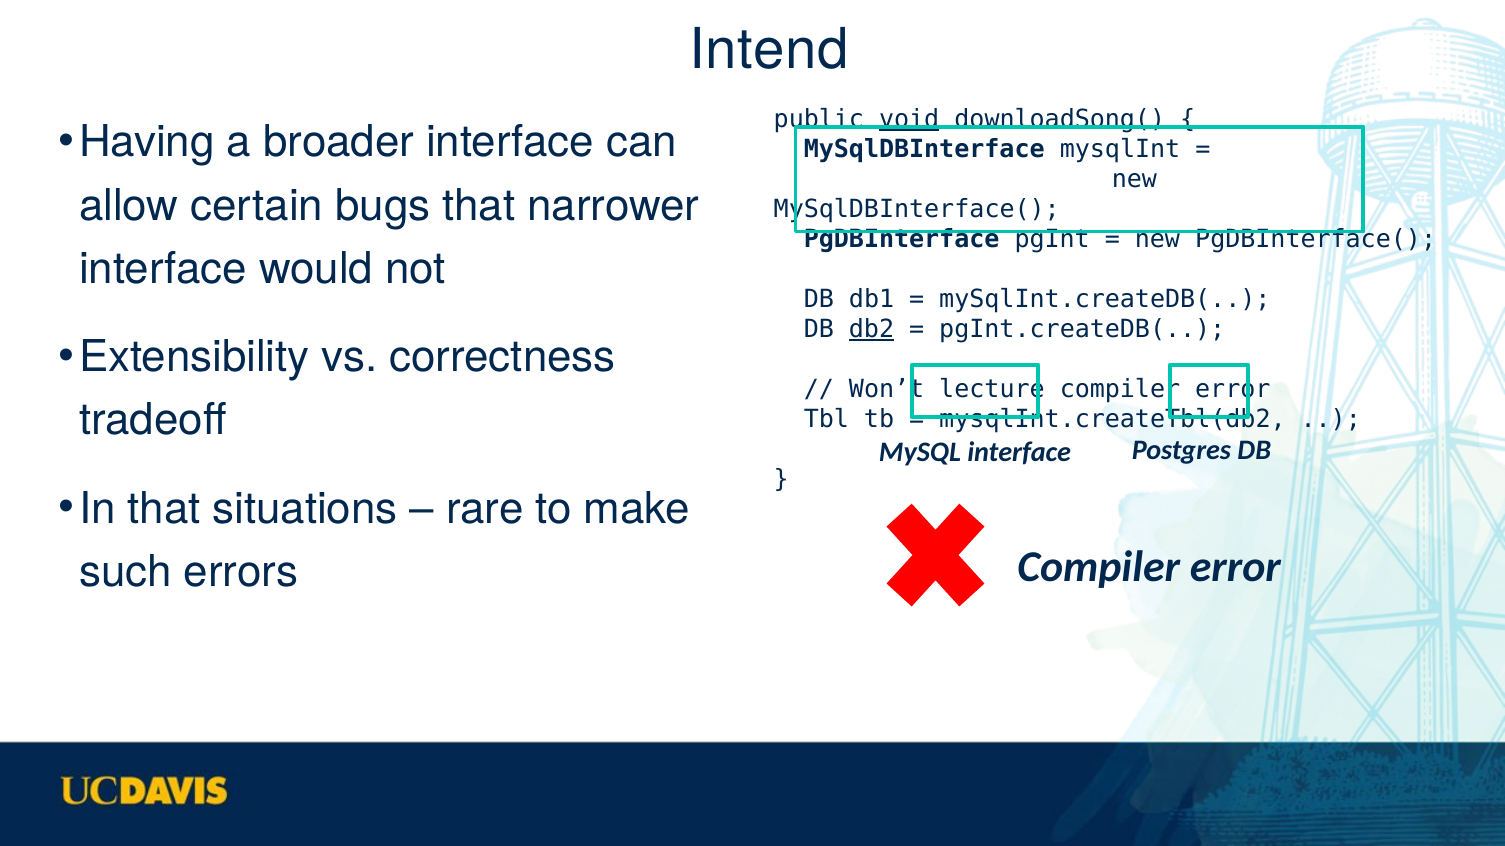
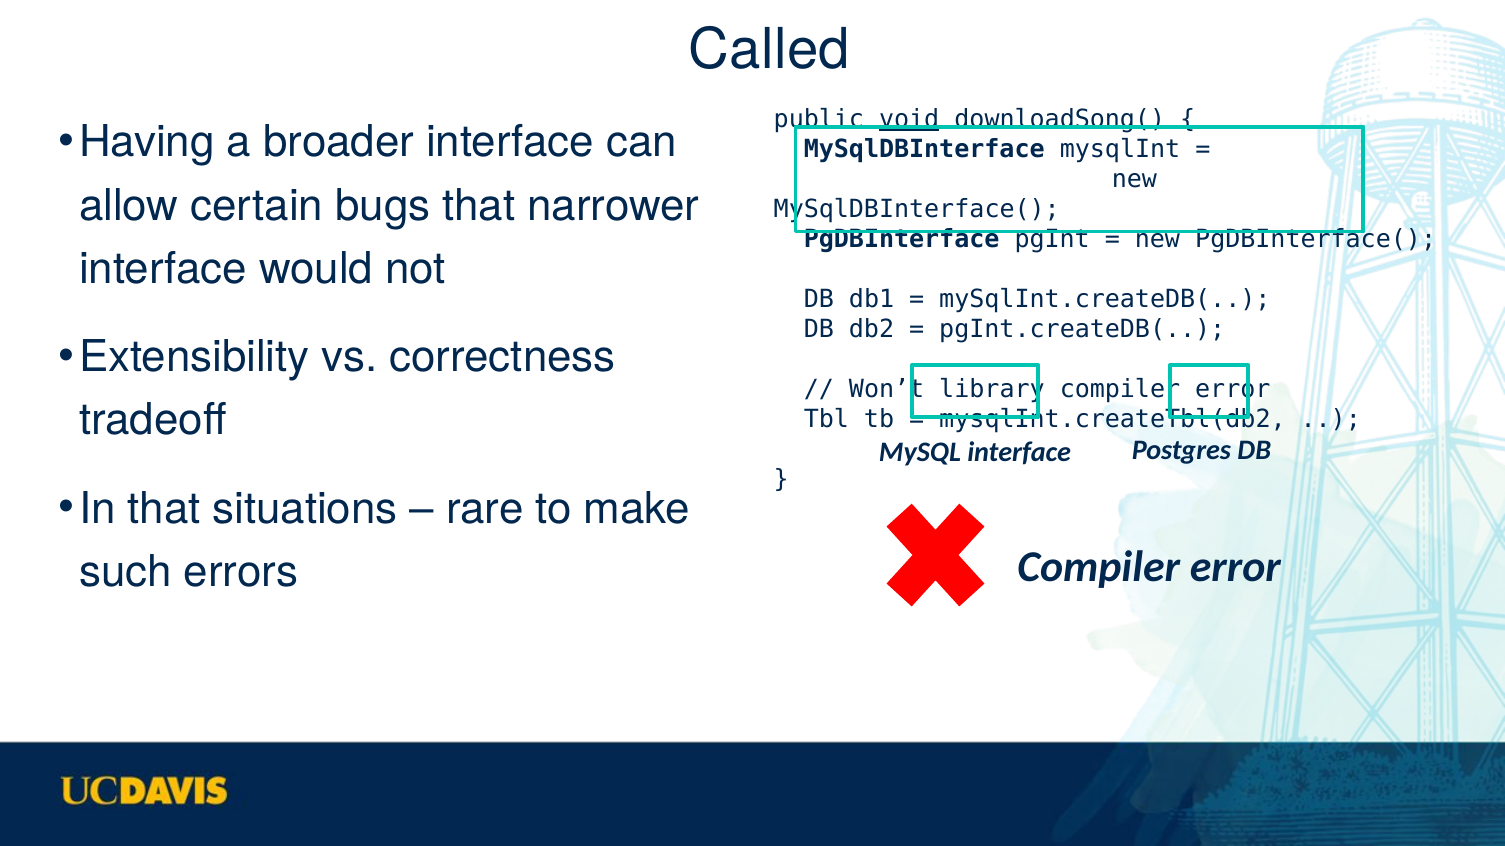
Intend: Intend -> Called (769, 50)
db2 underline: present -> none (872, 330)
lecture: lecture -> library (992, 390)
